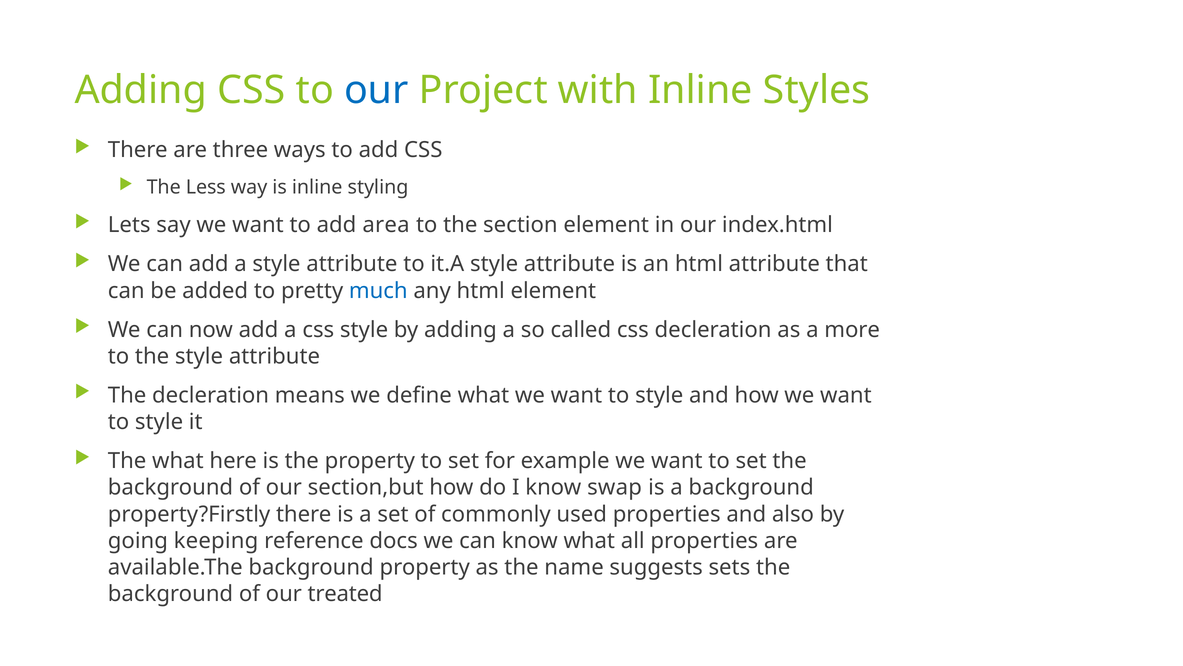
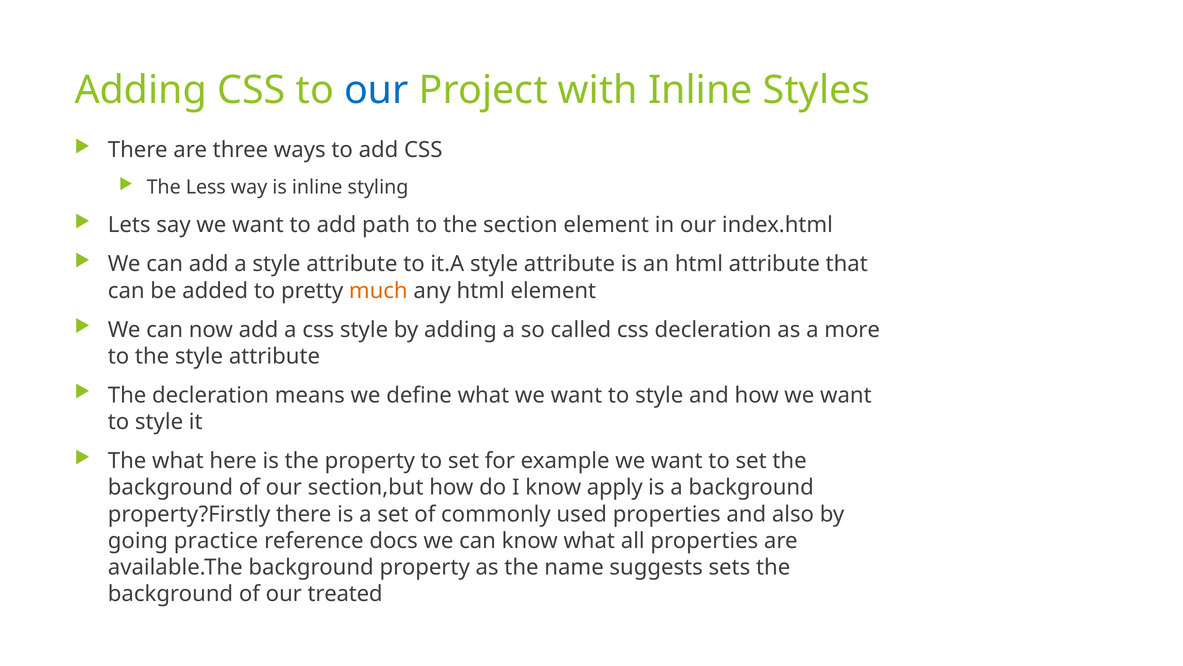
area: area -> path (386, 225)
much colour: blue -> orange (378, 290)
swap: swap -> apply (615, 487)
keeping: keeping -> practice (216, 540)
